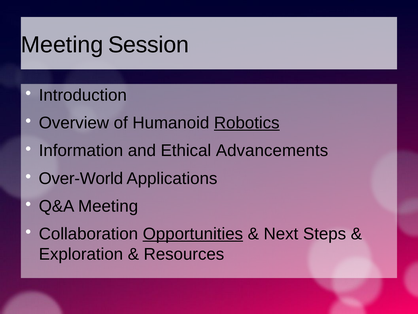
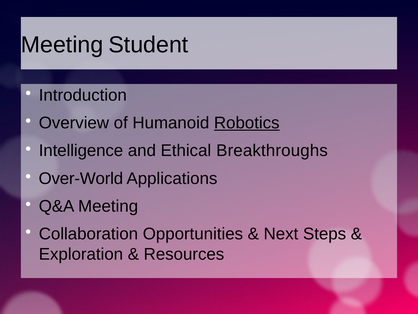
Session: Session -> Student (148, 45)
Information: Information -> Intelligence (81, 150)
Advancements: Advancements -> Breakthroughs (272, 150)
Opportunities underline: present -> none (193, 234)
